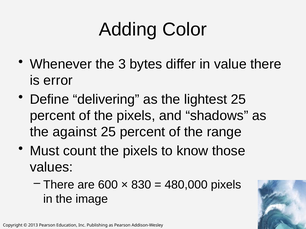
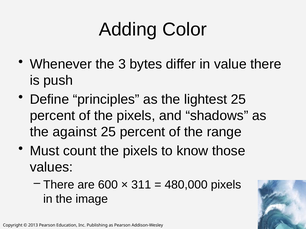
error: error -> push (58, 81)
delivering: delivering -> principles (106, 100)
830: 830 -> 311 (141, 185)
